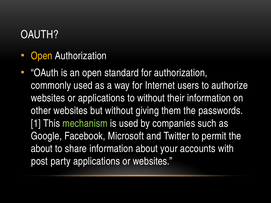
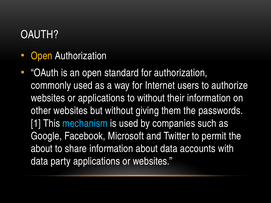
mechanism colour: light green -> light blue (85, 123)
about your: your -> data (169, 149)
post: post -> data (39, 161)
